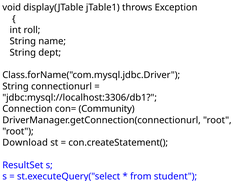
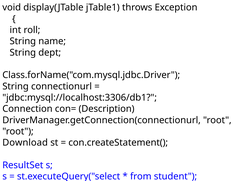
Community: Community -> Description (107, 109)
